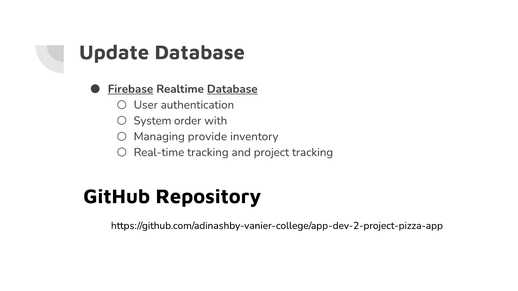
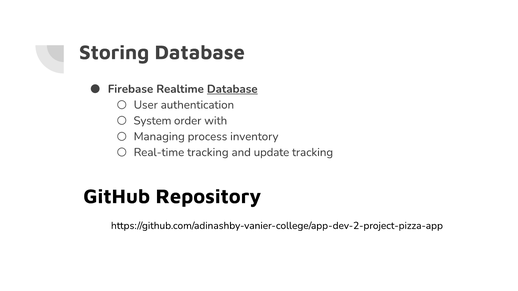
Update: Update -> Storing (114, 53)
Firebase underline: present -> none (131, 89)
provide: provide -> process (207, 137)
project: project -> update (271, 152)
